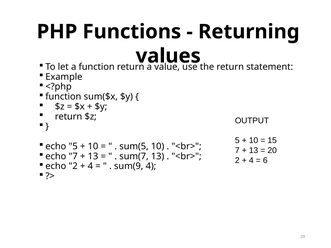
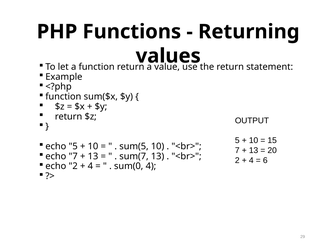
sum(9: sum(9 -> sum(0 (129, 166)
